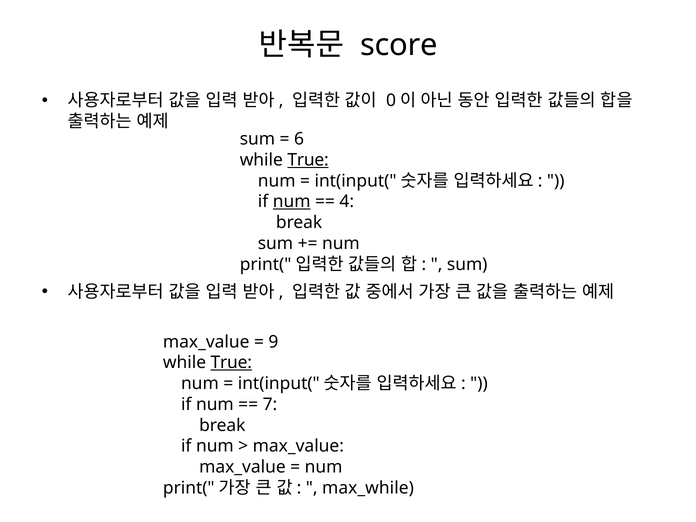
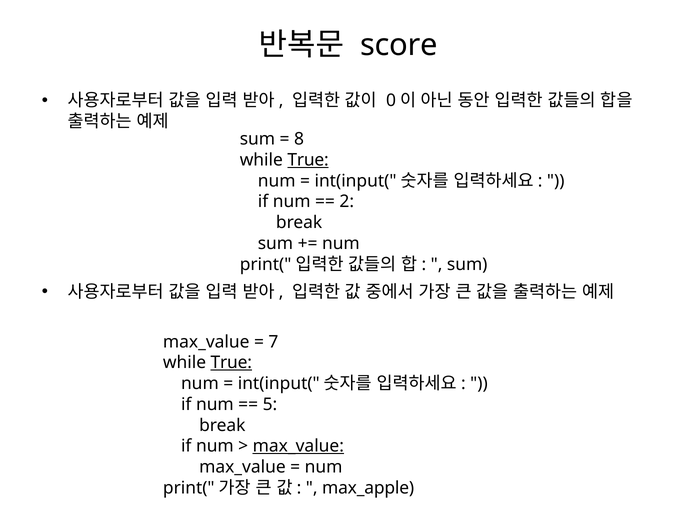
6: 6 -> 8 (299, 139)
num underline: present -> none (292, 202)
4: 4 -> 2 (347, 202)
9: 9 -> 7 (273, 342)
7: 7 -> 5 (270, 404)
max_value underline: none -> present (298, 446)
max_while: max_while -> max_apple (368, 488)
